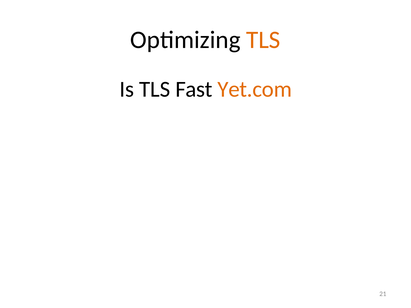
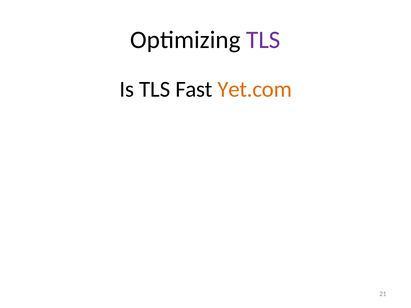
TLS colour: orange -> purple (263, 40)
